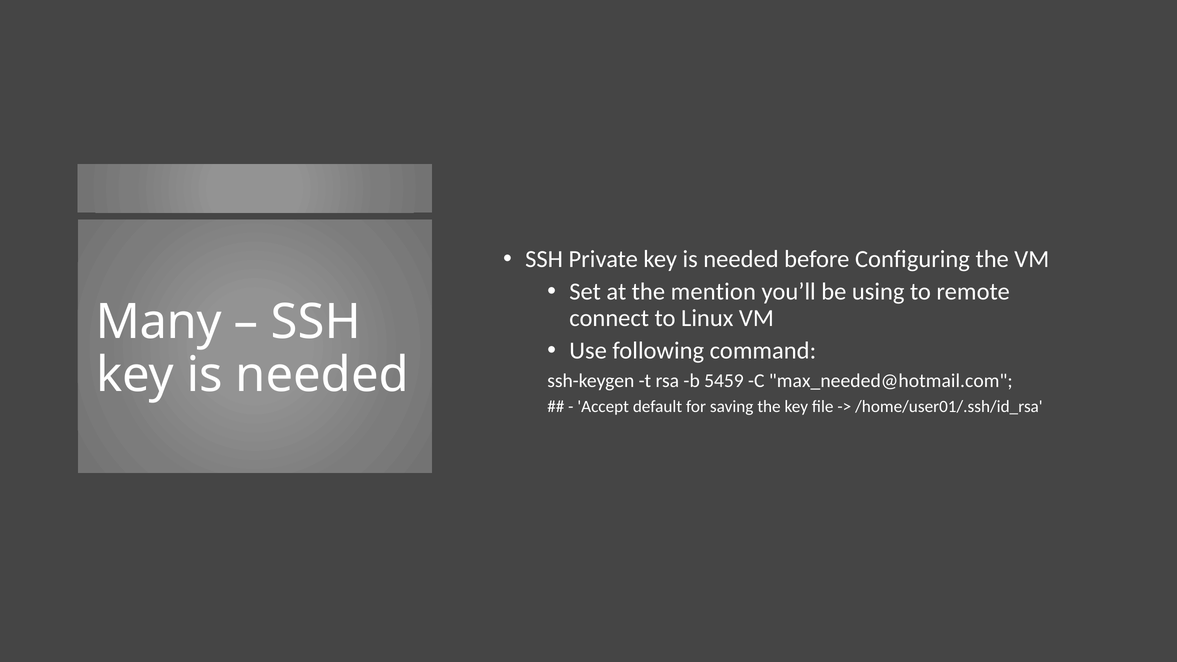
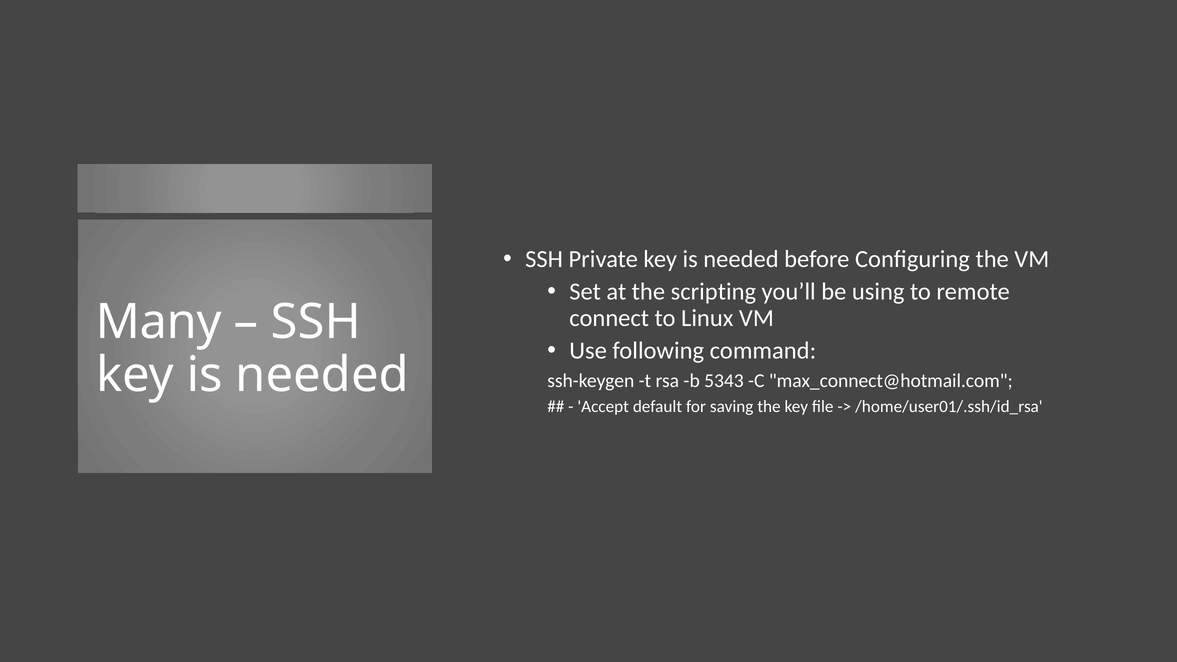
mention: mention -> scripting (713, 292)
5459: 5459 -> 5343 (724, 381)
max_needed@hotmail.com: max_needed@hotmail.com -> max_connect@hotmail.com (891, 381)
